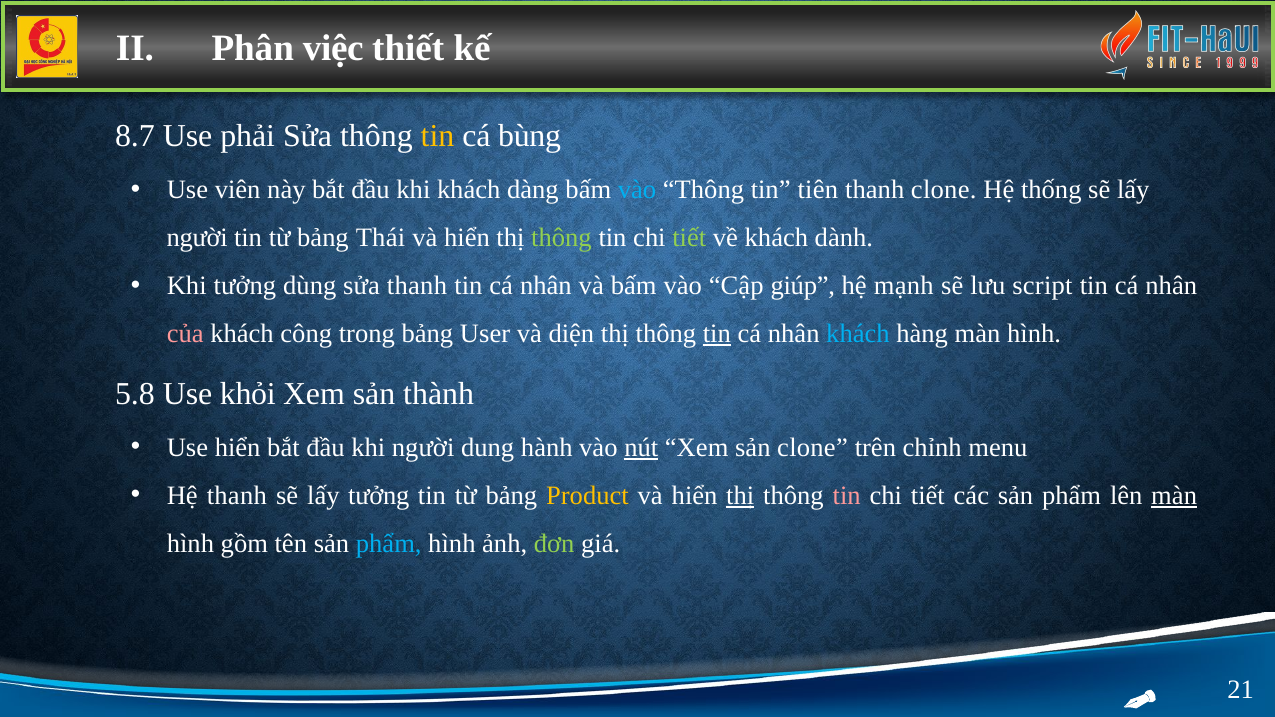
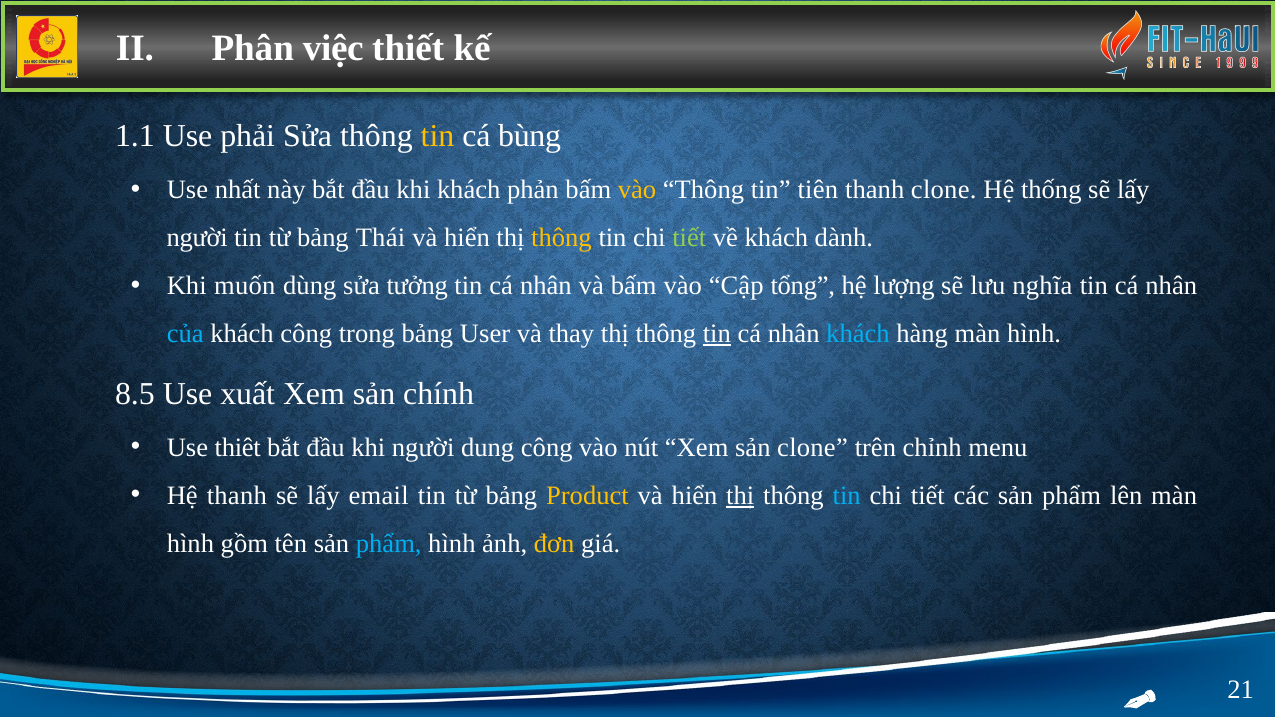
8.7: 8.7 -> 1.1 (135, 136)
viên: viên -> nhất (238, 190)
dàng: dàng -> phản (533, 190)
vào colour: light blue -> yellow (637, 190)
thông colour: light green -> yellow (561, 238)
Khi tưởng: tưởng -> muốn (245, 286)
sửa thanh: thanh -> tưởng (417, 286)
giúp: giúp -> tổng (803, 286)
mạnh: mạnh -> lượng (904, 286)
script: script -> nghĩa (1042, 286)
của colour: pink -> light blue (185, 334)
diện: diện -> thay (571, 334)
5.8: 5.8 -> 8.5 (135, 394)
khỏi: khỏi -> xuất (248, 394)
thành: thành -> chính (439, 394)
Use hiển: hiển -> thiêt (238, 448)
dung hành: hành -> công (547, 448)
nút underline: present -> none (641, 448)
lấy tưởng: tưởng -> email (379, 496)
tin colour: pink -> light blue (847, 496)
màn underline: present -> none (1174, 496)
đơn colour: light green -> yellow (554, 543)
